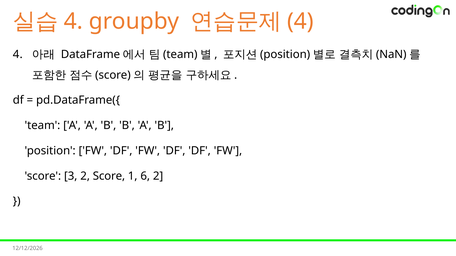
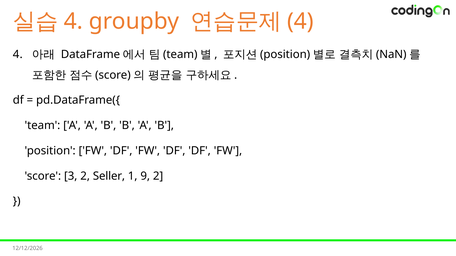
2 Score: Score -> Seller (109, 176)
6: 6 -> 9 (145, 176)
